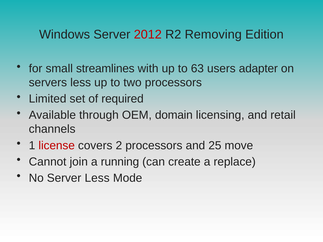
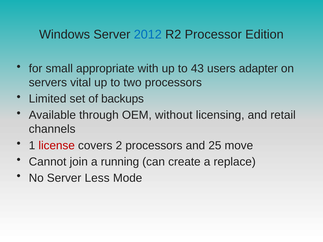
2012 colour: red -> blue (148, 34)
Removing: Removing -> Processor (213, 34)
streamlines: streamlines -> appropriate (105, 69)
63: 63 -> 43 (197, 69)
servers less: less -> vital (81, 83)
required: required -> backups (123, 99)
domain: domain -> without (174, 115)
